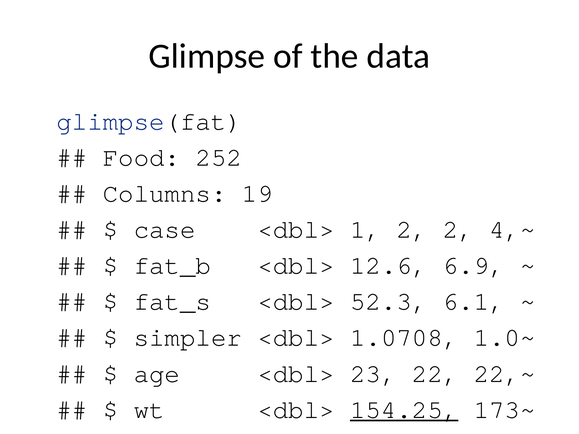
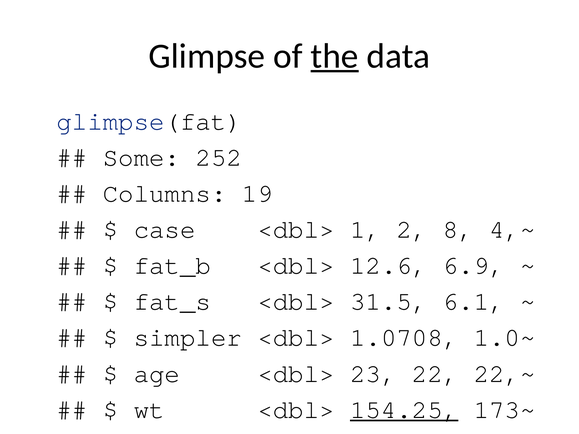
the underline: none -> present (335, 56)
Food: Food -> Some (141, 158)
2 2: 2 -> 8 (458, 230)
52.3: 52.3 -> 31.5 (389, 302)
